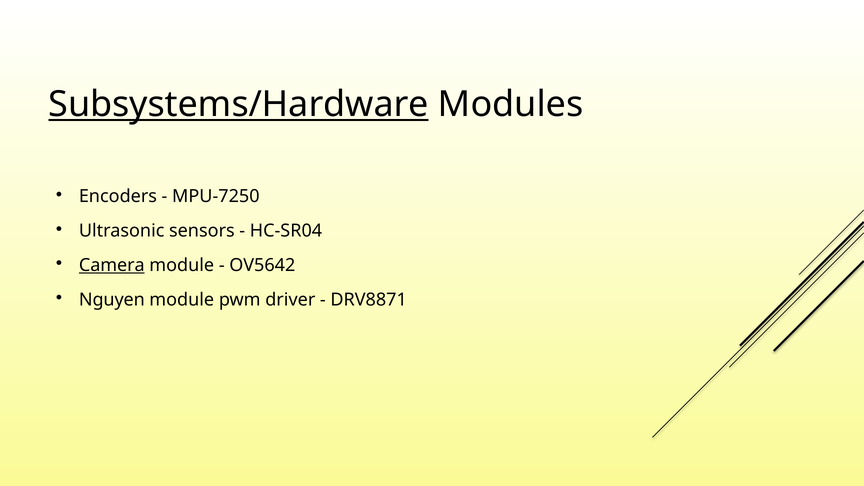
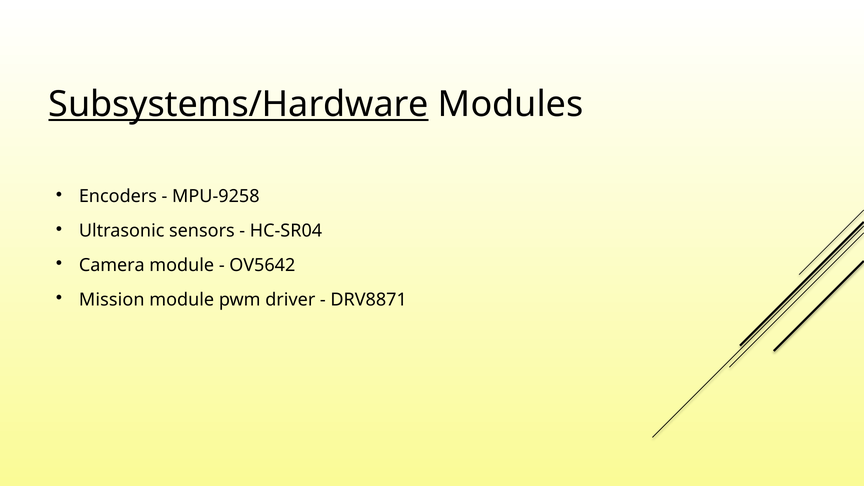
MPU-7250: MPU-7250 -> MPU-9258 (216, 197)
Camera underline: present -> none (112, 265)
Nguyen: Nguyen -> Mission (112, 300)
